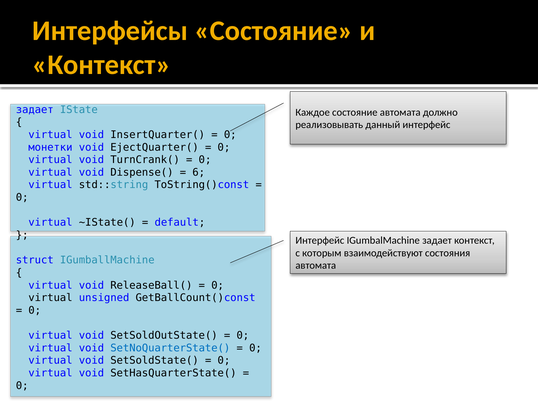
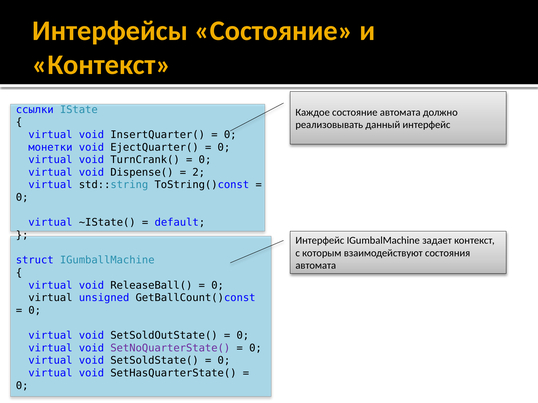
задает: задает -> ссылки (35, 110)
6: 6 -> 2 (199, 173)
SetNoQuarterState( colour: blue -> purple (170, 348)
